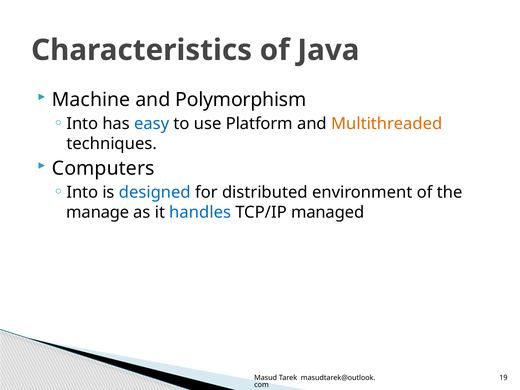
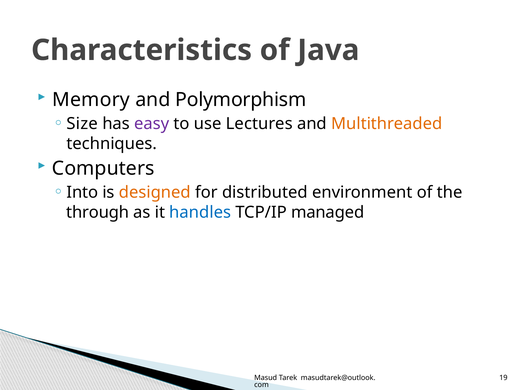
Machine: Machine -> Memory (91, 100)
Into: Into -> Size (82, 124)
easy colour: blue -> purple (152, 124)
Platform: Platform -> Lectures (259, 124)
designed colour: blue -> orange (155, 192)
manage: manage -> through (98, 212)
